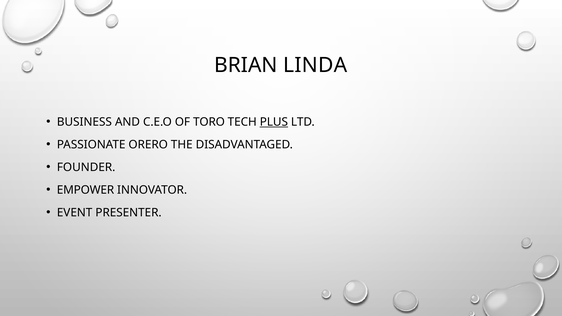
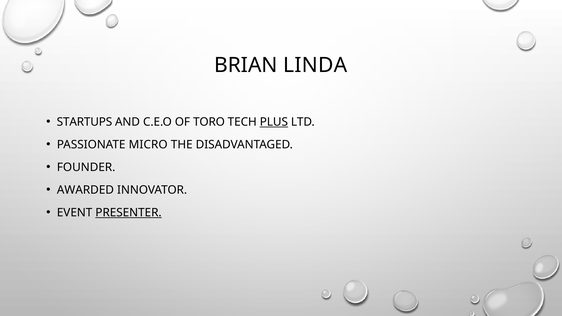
BUSINESS: BUSINESS -> STARTUPS (84, 122)
ORERO: ORERO -> MICRO (148, 145)
EMPOWER: EMPOWER -> AWARDED (85, 190)
PRESENTER underline: none -> present (129, 213)
